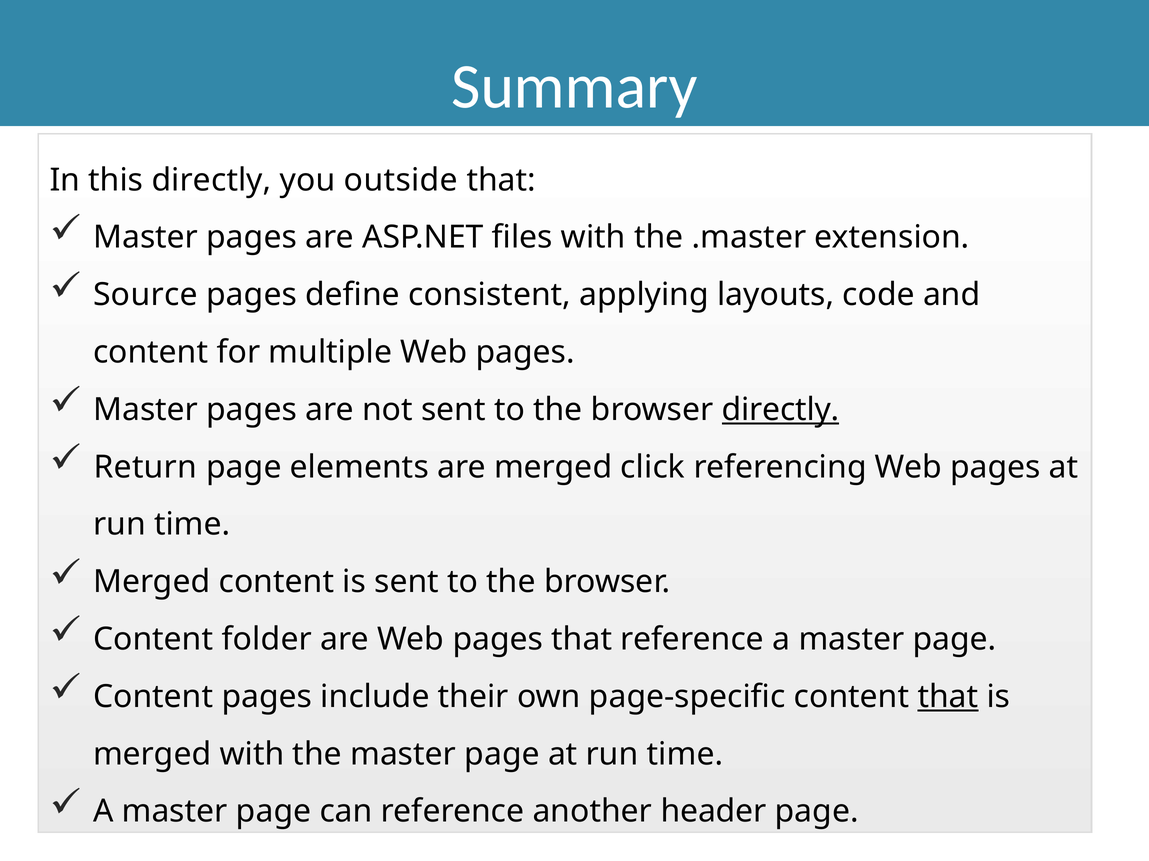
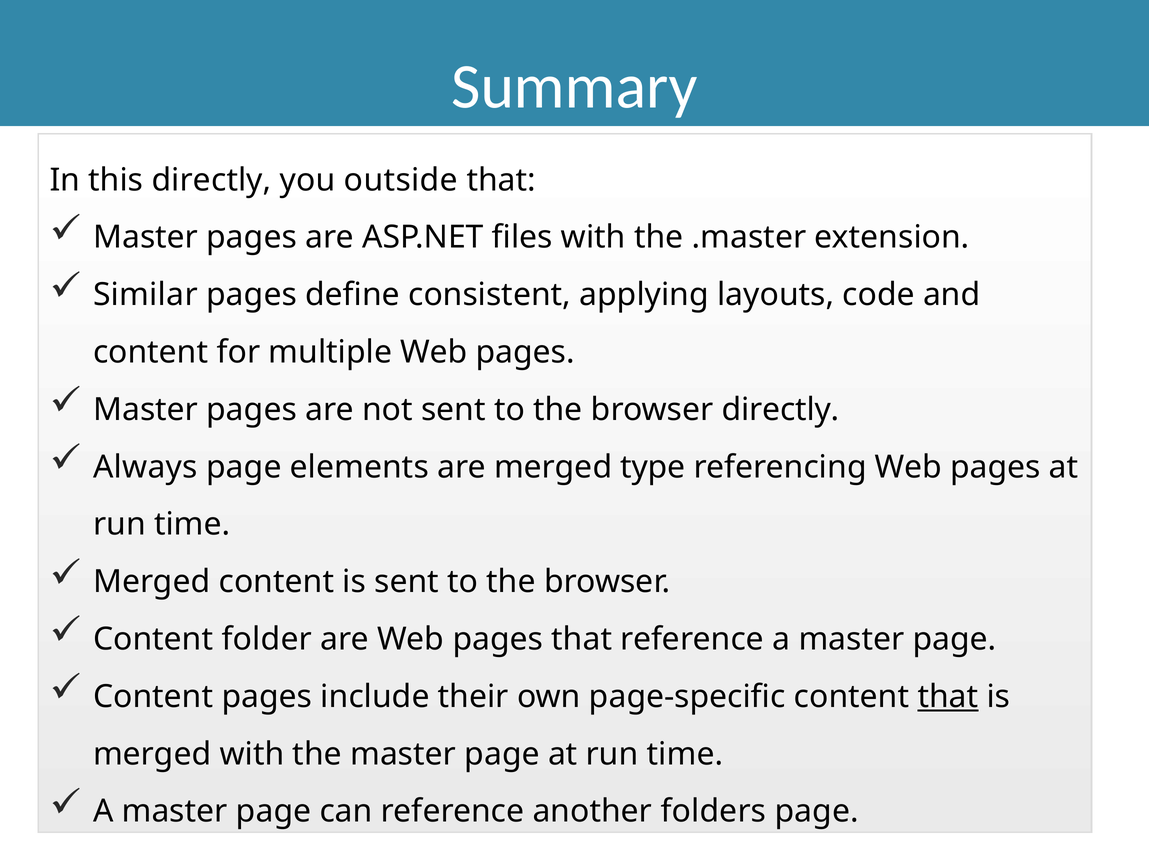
Source: Source -> Similar (145, 295)
directly underline: present -> none (781, 410)
Return: Return -> Always (145, 467)
click: click -> type (653, 467)
header: header -> folders (713, 812)
